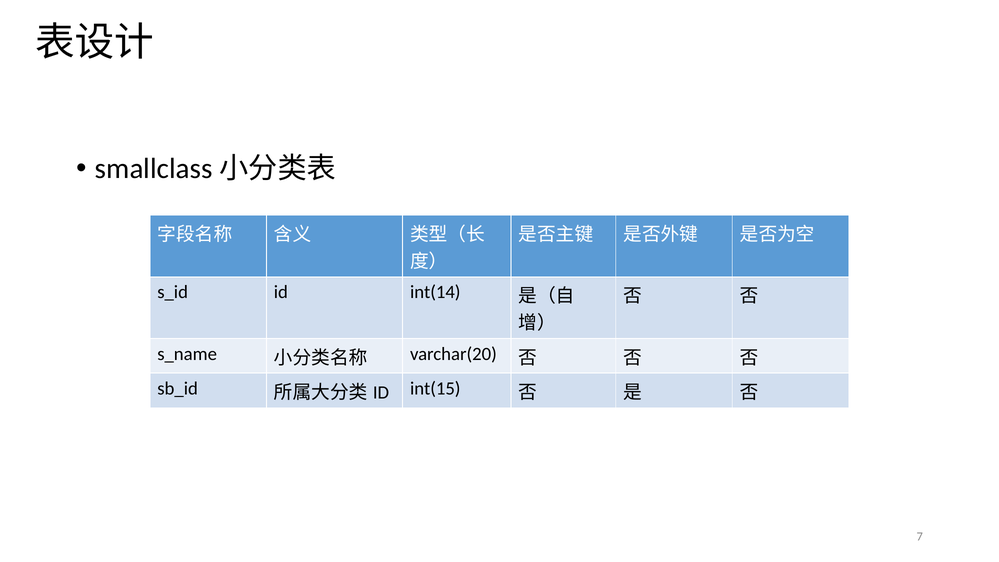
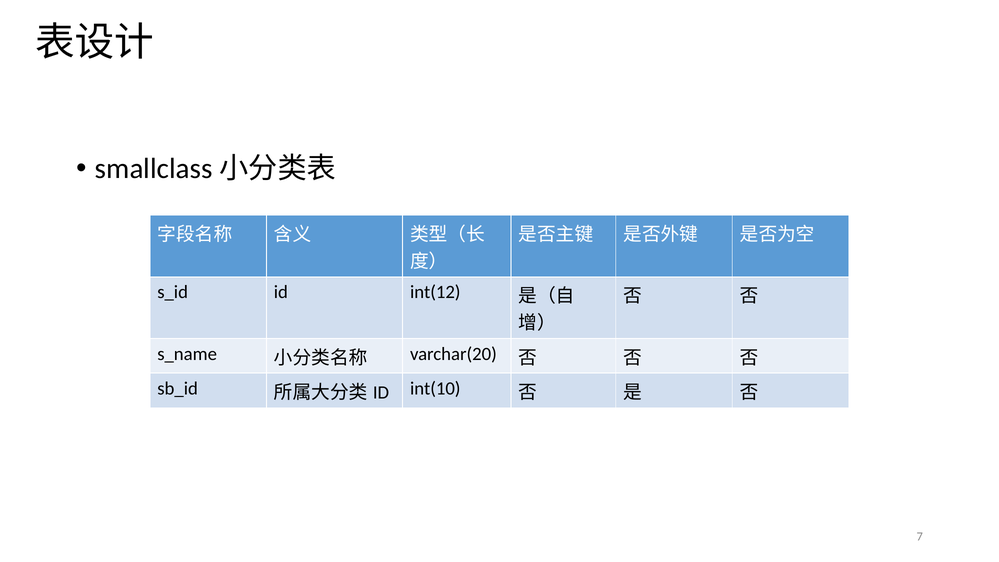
int(14: int(14 -> int(12 (435, 292)
int(15: int(15 -> int(10 (435, 389)
